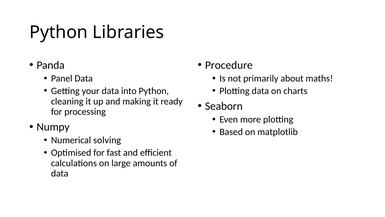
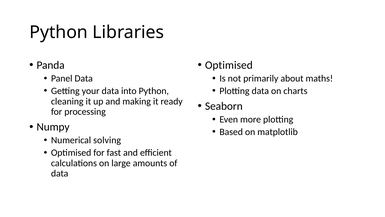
Procedure: Procedure -> Optimised (229, 65)
